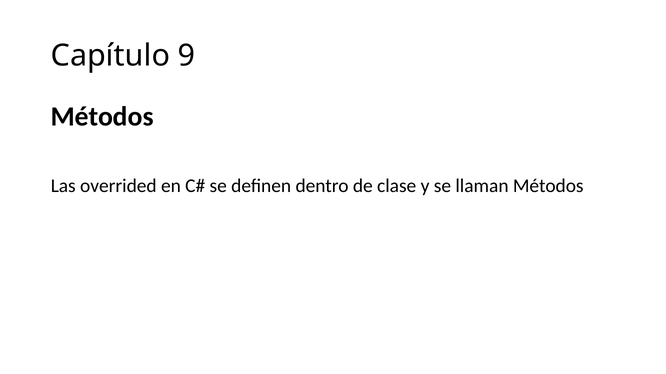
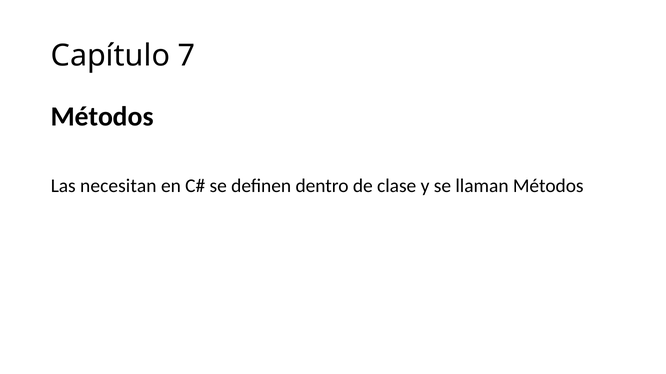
9: 9 -> 7 (187, 56)
overrided: overrided -> necesitan (118, 186)
